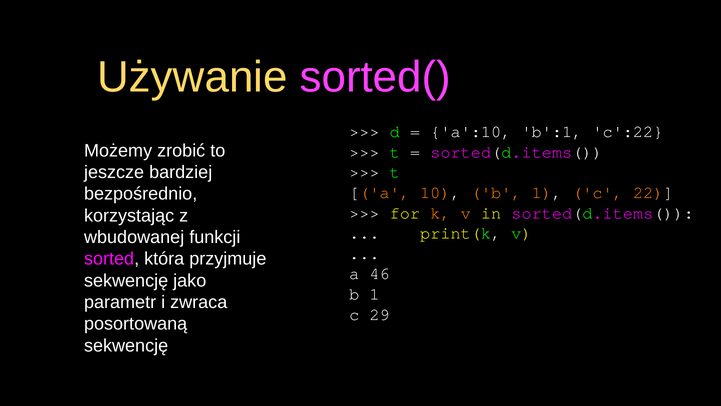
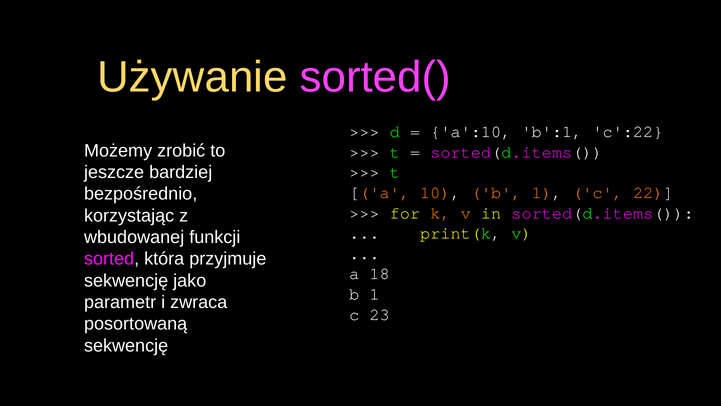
46: 46 -> 18 (380, 274)
29: 29 -> 23 (380, 314)
